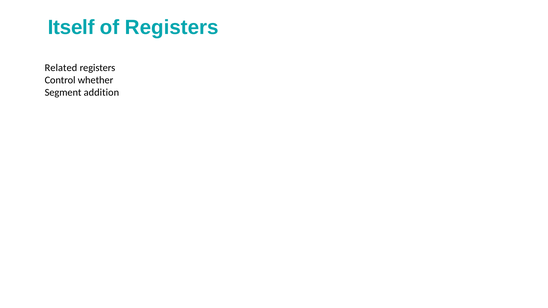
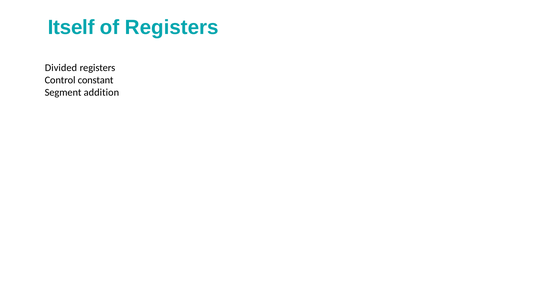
Related: Related -> Divided (61, 68)
whether: whether -> constant (96, 80)
